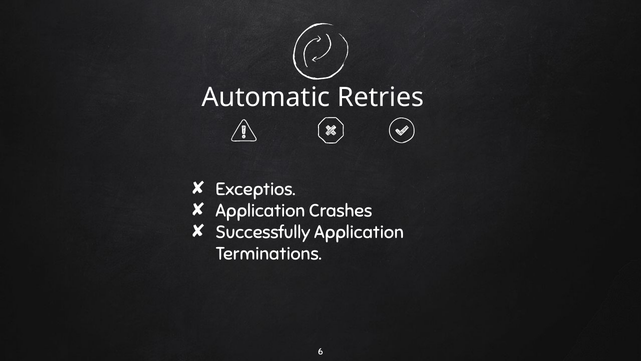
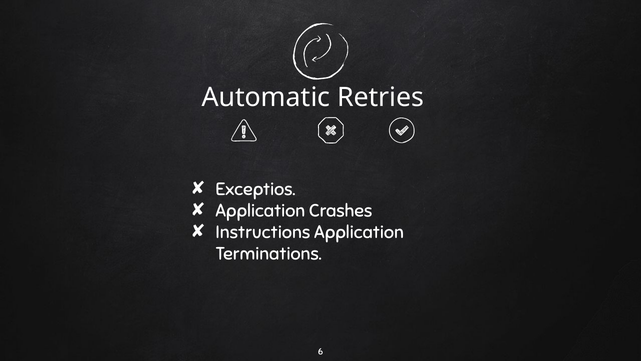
Successfully: Successfully -> Instructions (263, 232)
